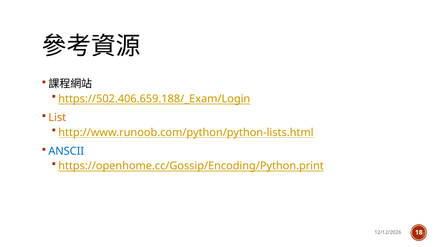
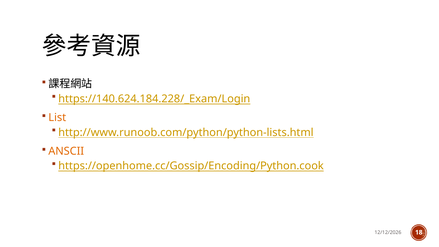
https://502.406.659.188/_Exam/Login: https://502.406.659.188/_Exam/Login -> https://140.624.184.228/_Exam/Login (154, 99)
ANSCII colour: blue -> orange (66, 151)
https://openhome.cc/Gossip/Encoding/Python.print: https://openhome.cc/Gossip/Encoding/Python.print -> https://openhome.cc/Gossip/Encoding/Python.cook (191, 166)
